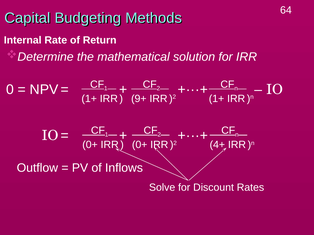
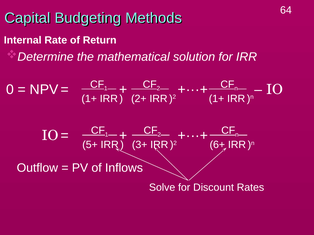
9+: 9+ -> 2+ (139, 99)
0+: 0+ -> 5+ (90, 145)
0+: 0+ -> 3+ (140, 145)
4+: 4+ -> 6+ (217, 145)
